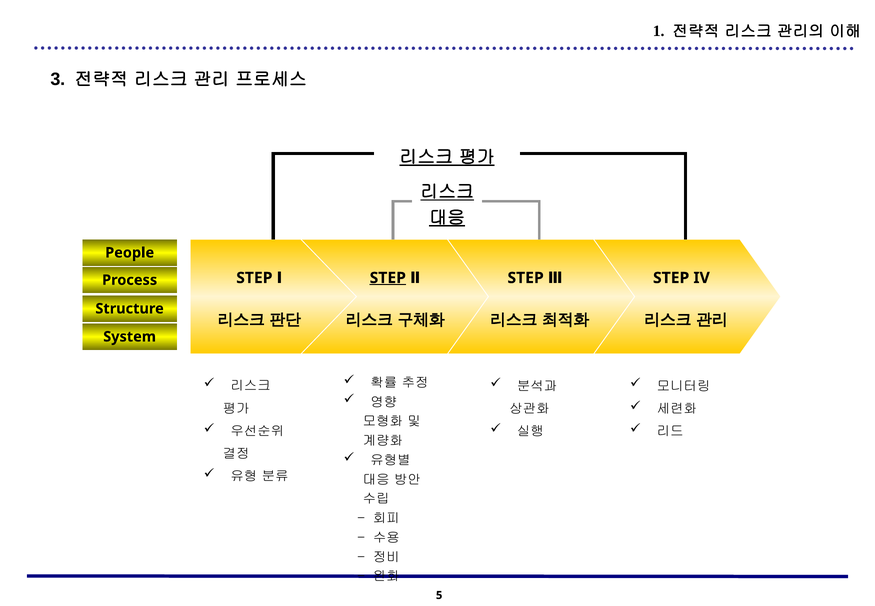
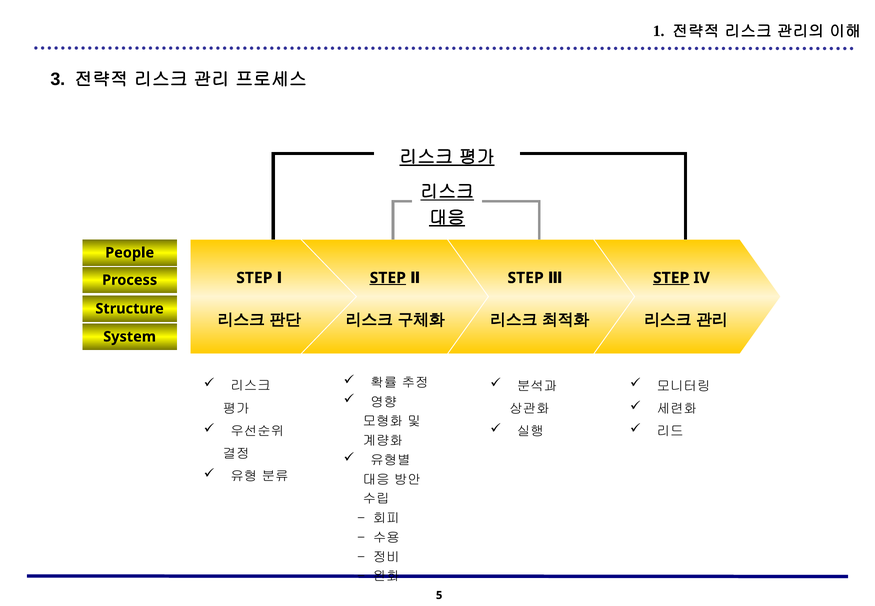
STEP underline: none -> present (671, 278)
